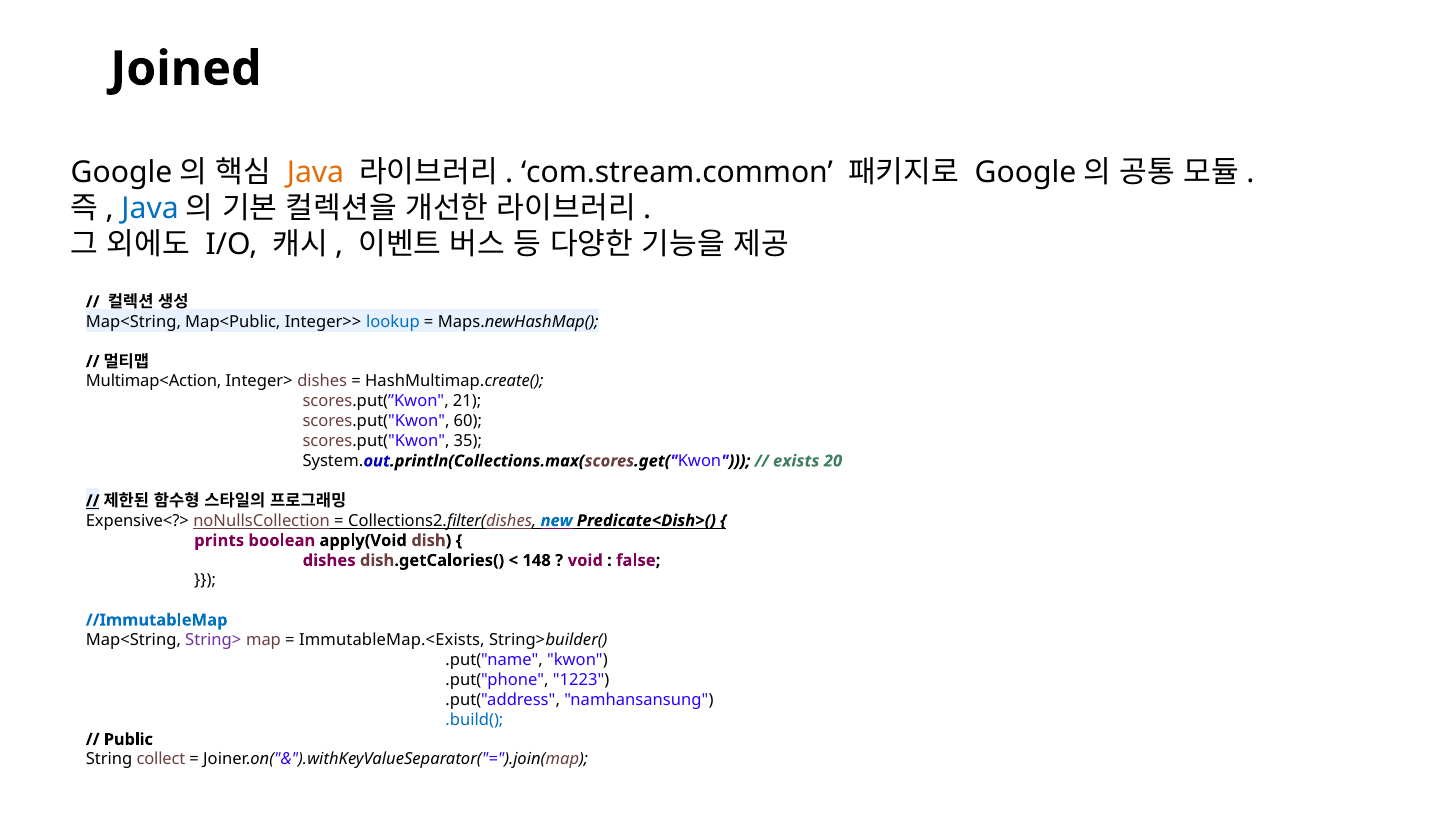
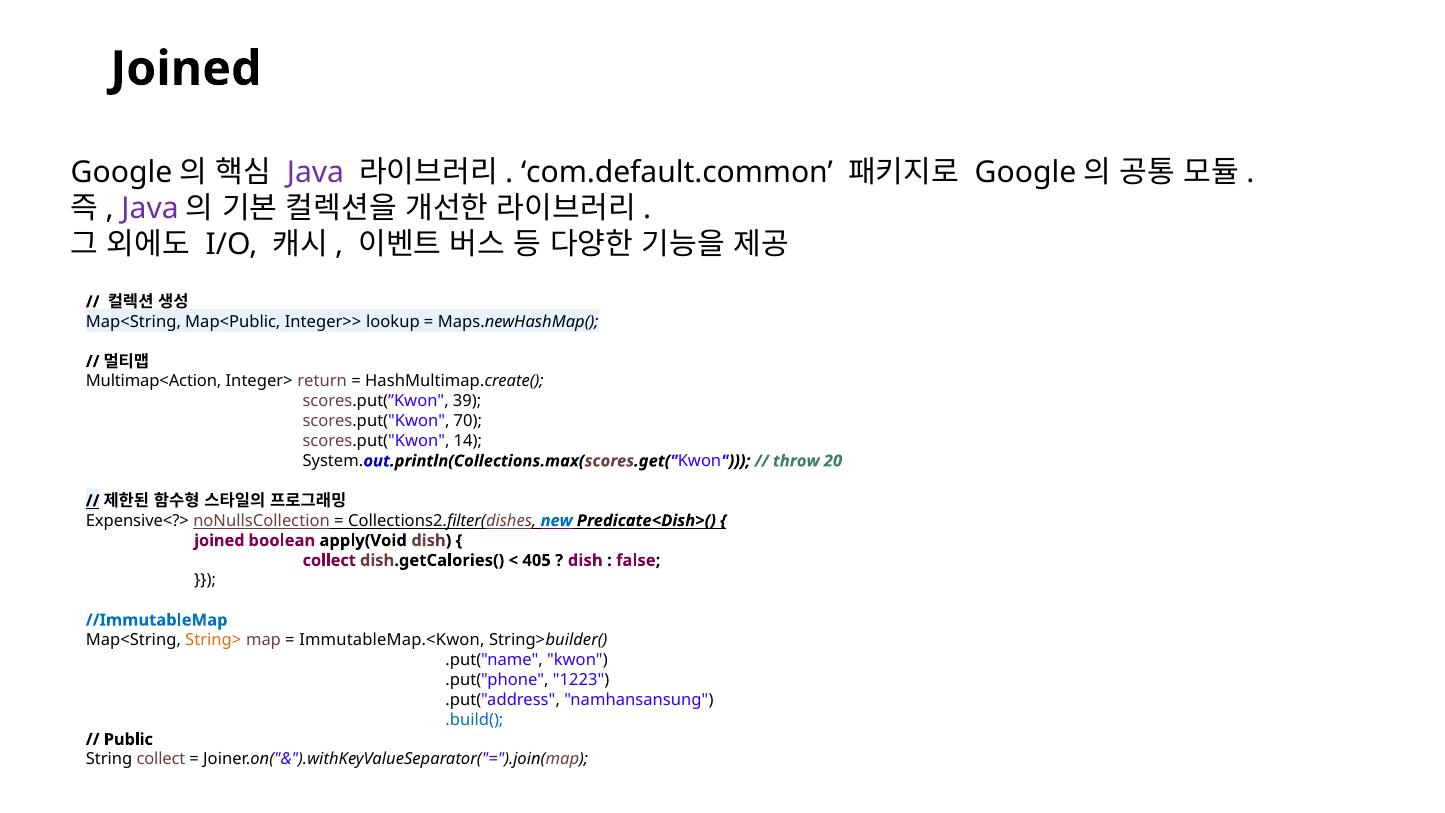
Java colour: orange -> purple (315, 172)
com.stream.common: com.stream.common -> com.default.common (677, 172)
Java colour: blue -> purple (150, 208)
lookup colour: blue -> black (393, 322)
Integer> dishes: dishes -> return (322, 381)
21: 21 -> 39 (467, 401)
60: 60 -> 70 (468, 421)
35: 35 -> 14 (468, 441)
exists: exists -> throw (796, 461)
prints: prints -> joined (219, 540)
dishes: dishes -> collect (329, 560)
148: 148 -> 405 (537, 560)
void: void -> dish (585, 560)
String> colour: purple -> orange (213, 640)
ImmutableMap.<Exists: ImmutableMap.<Exists -> ImmutableMap.<Kwon (392, 640)
